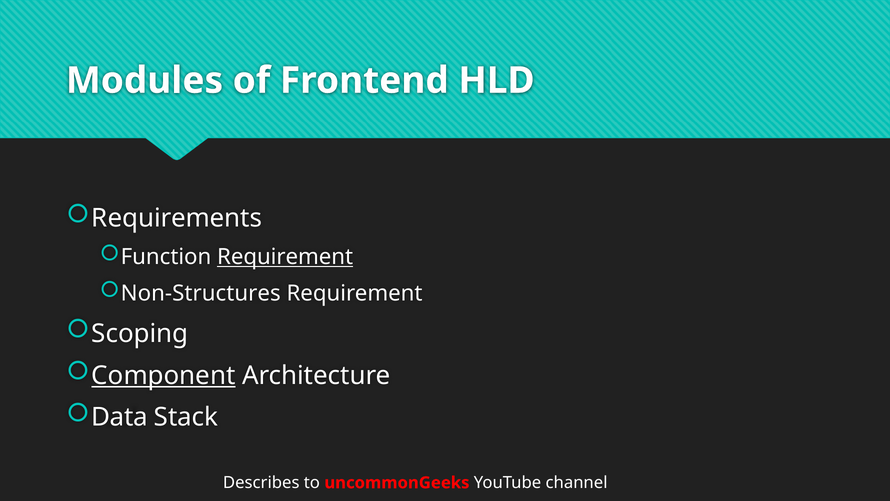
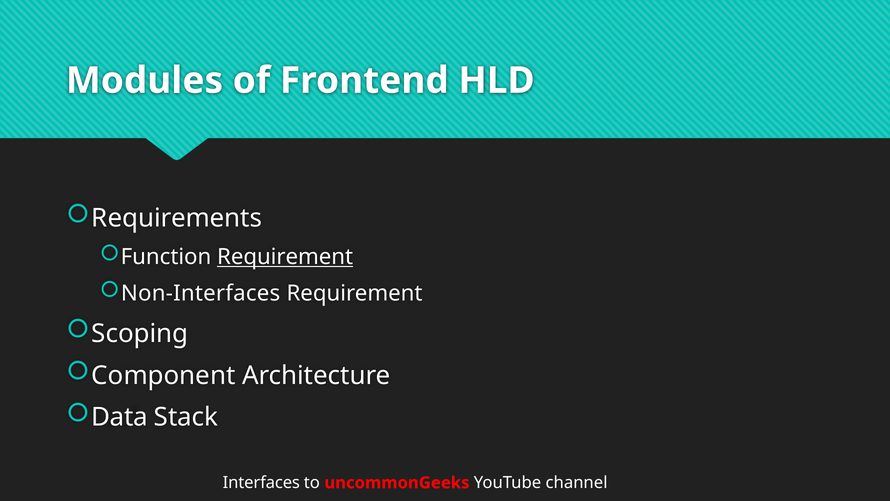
Non-Structures: Non-Structures -> Non-Interfaces (201, 293)
Component underline: present -> none (163, 375)
Describes: Describes -> Interfaces (261, 482)
